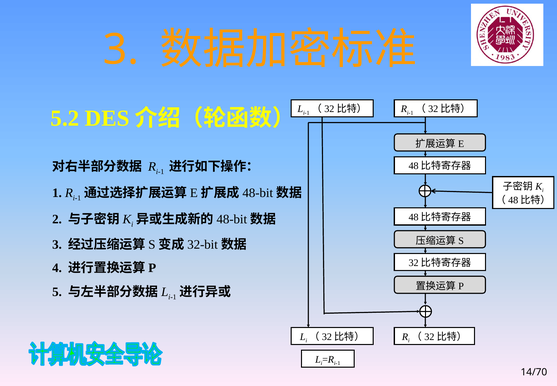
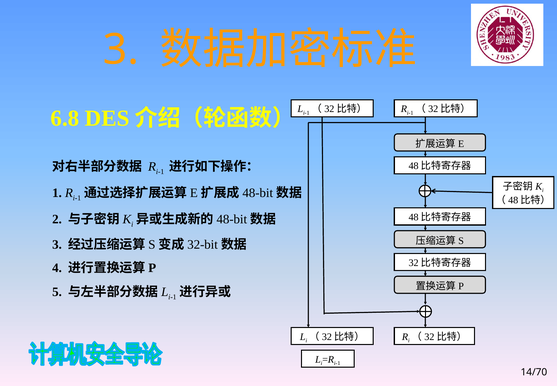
5.2: 5.2 -> 6.8 (65, 118)
